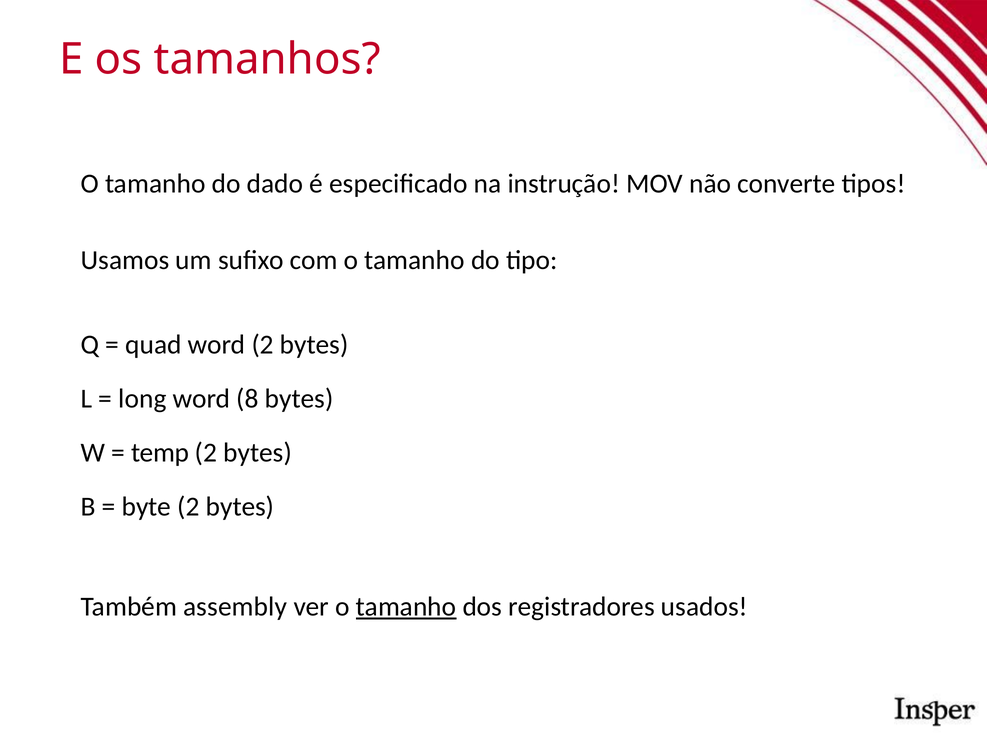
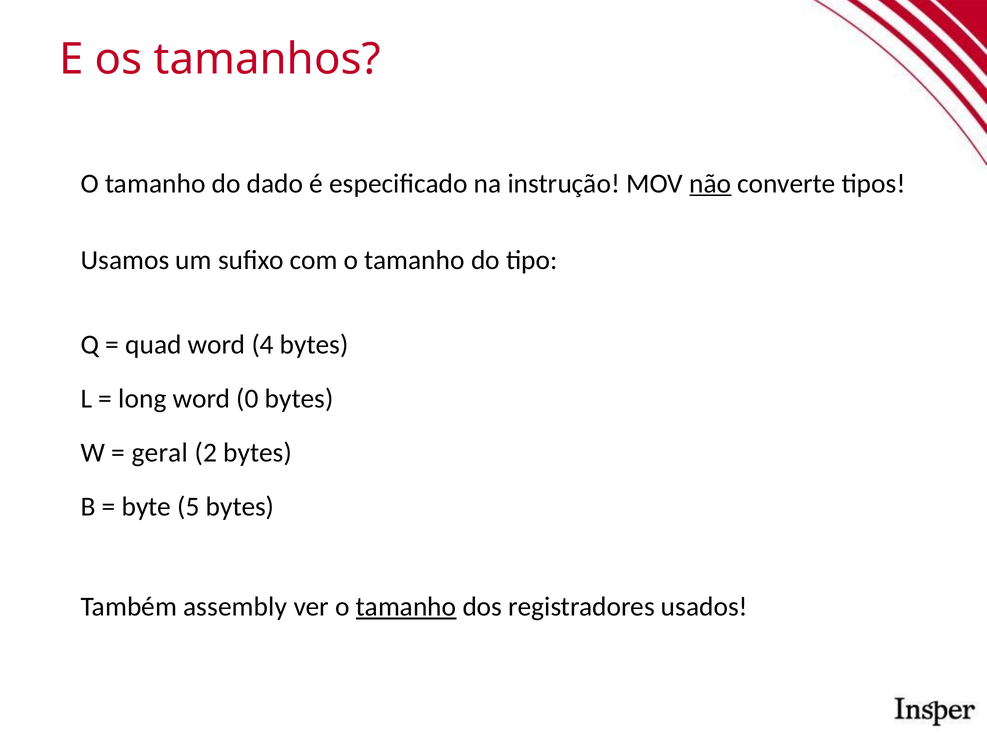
não underline: none -> present (710, 184)
word 2: 2 -> 4 (263, 345)
8: 8 -> 0 (248, 399)
temp: temp -> geral (160, 453)
byte 2: 2 -> 5 (188, 507)
